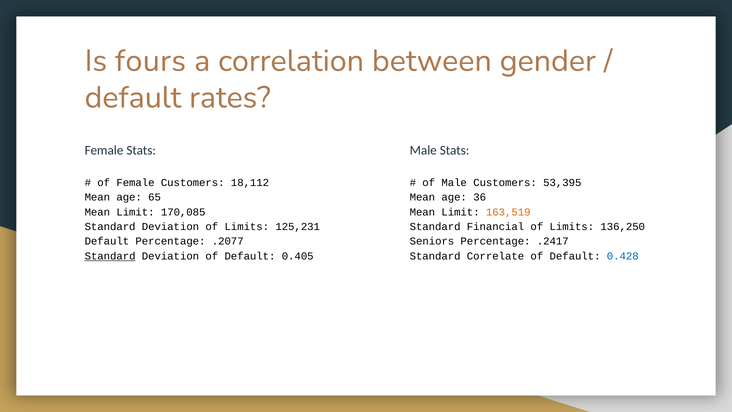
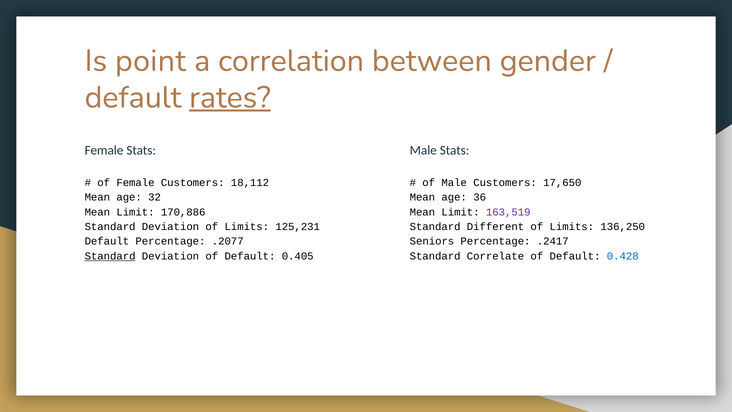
fours: fours -> point (150, 61)
rates underline: none -> present (230, 97)
53,395: 53,395 -> 17,650 (562, 183)
65: 65 -> 32 (155, 197)
170,085: 170,085 -> 170,886 (183, 212)
163,519 colour: orange -> purple (508, 212)
Financial: Financial -> Different (496, 227)
